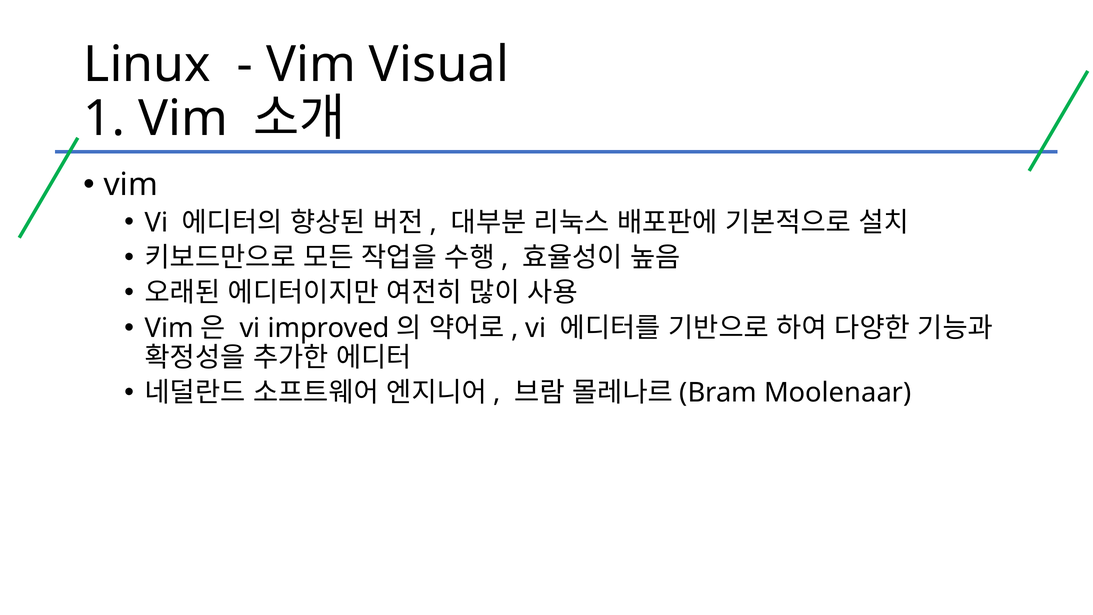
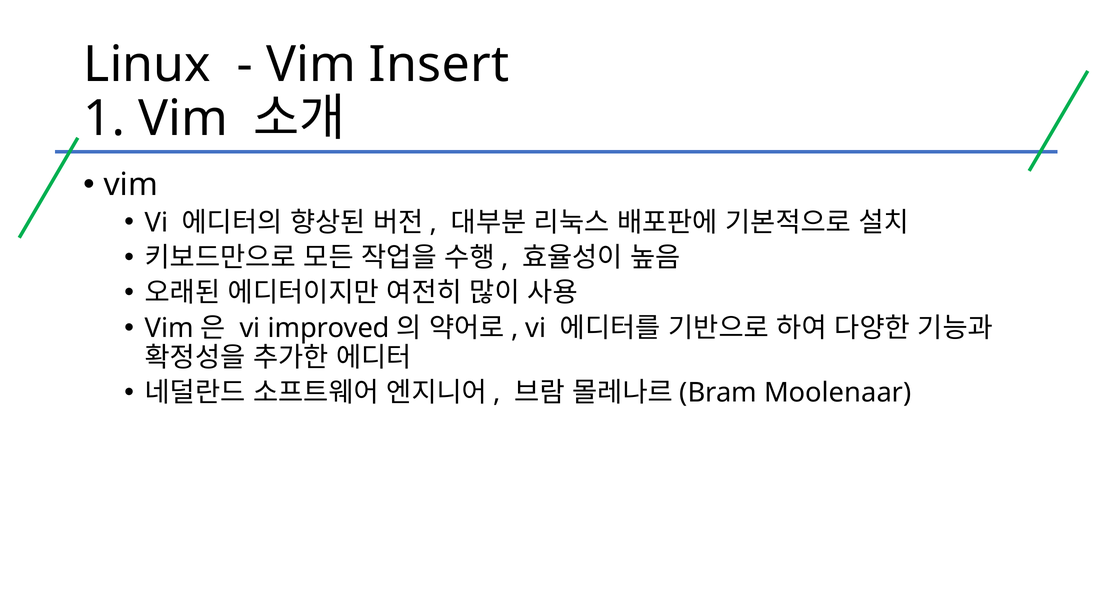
Visual: Visual -> Insert (439, 65)
